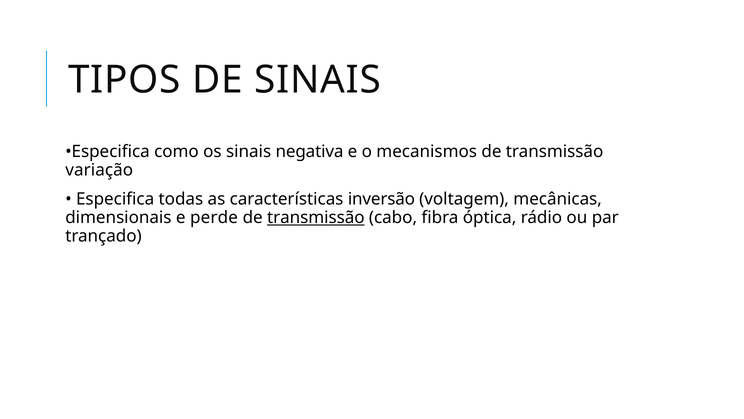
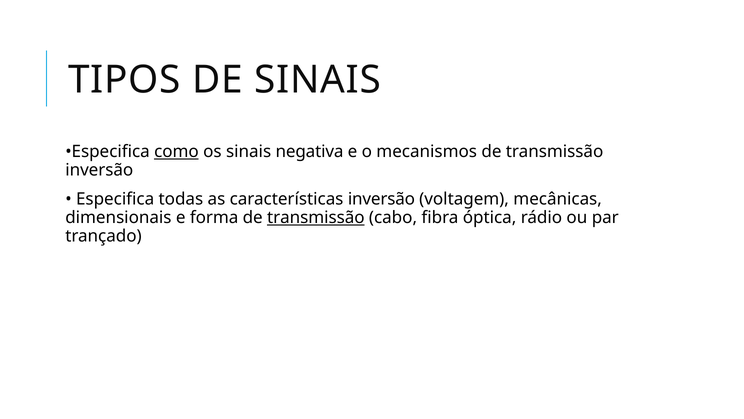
como underline: none -> present (176, 151)
variação: variação -> inversão (99, 170)
perde: perde -> forma (214, 217)
